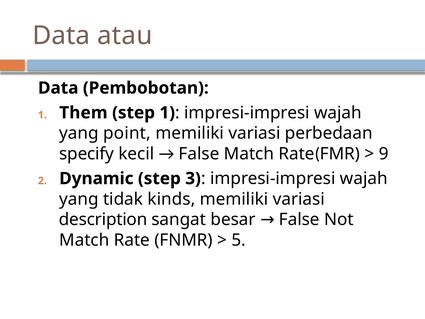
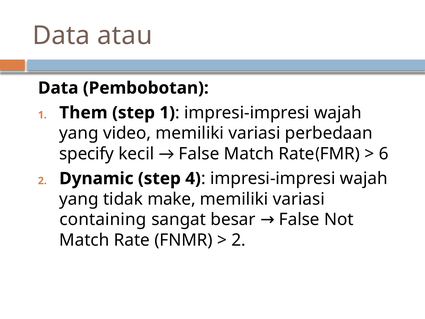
point: point -> video (127, 133)
9: 9 -> 6 (384, 154)
3: 3 -> 4 (193, 178)
kinds: kinds -> make (172, 199)
description: description -> containing (103, 219)
5: 5 -> 2 (239, 240)
